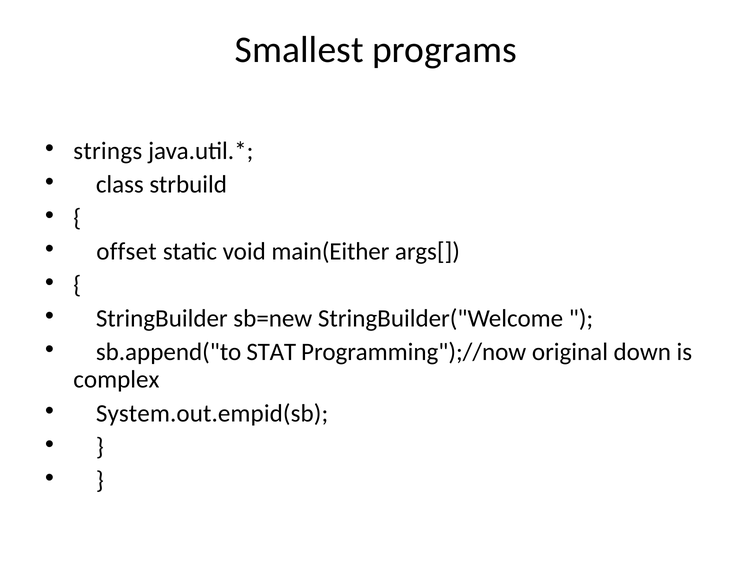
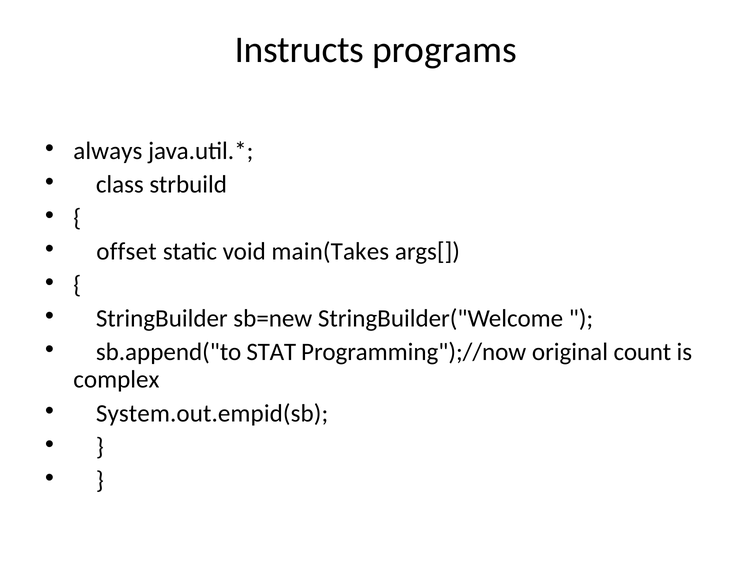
Smallest: Smallest -> Instructs (299, 50)
strings: strings -> always (108, 151)
main(Either: main(Either -> main(Takes (330, 252)
down: down -> count (642, 352)
